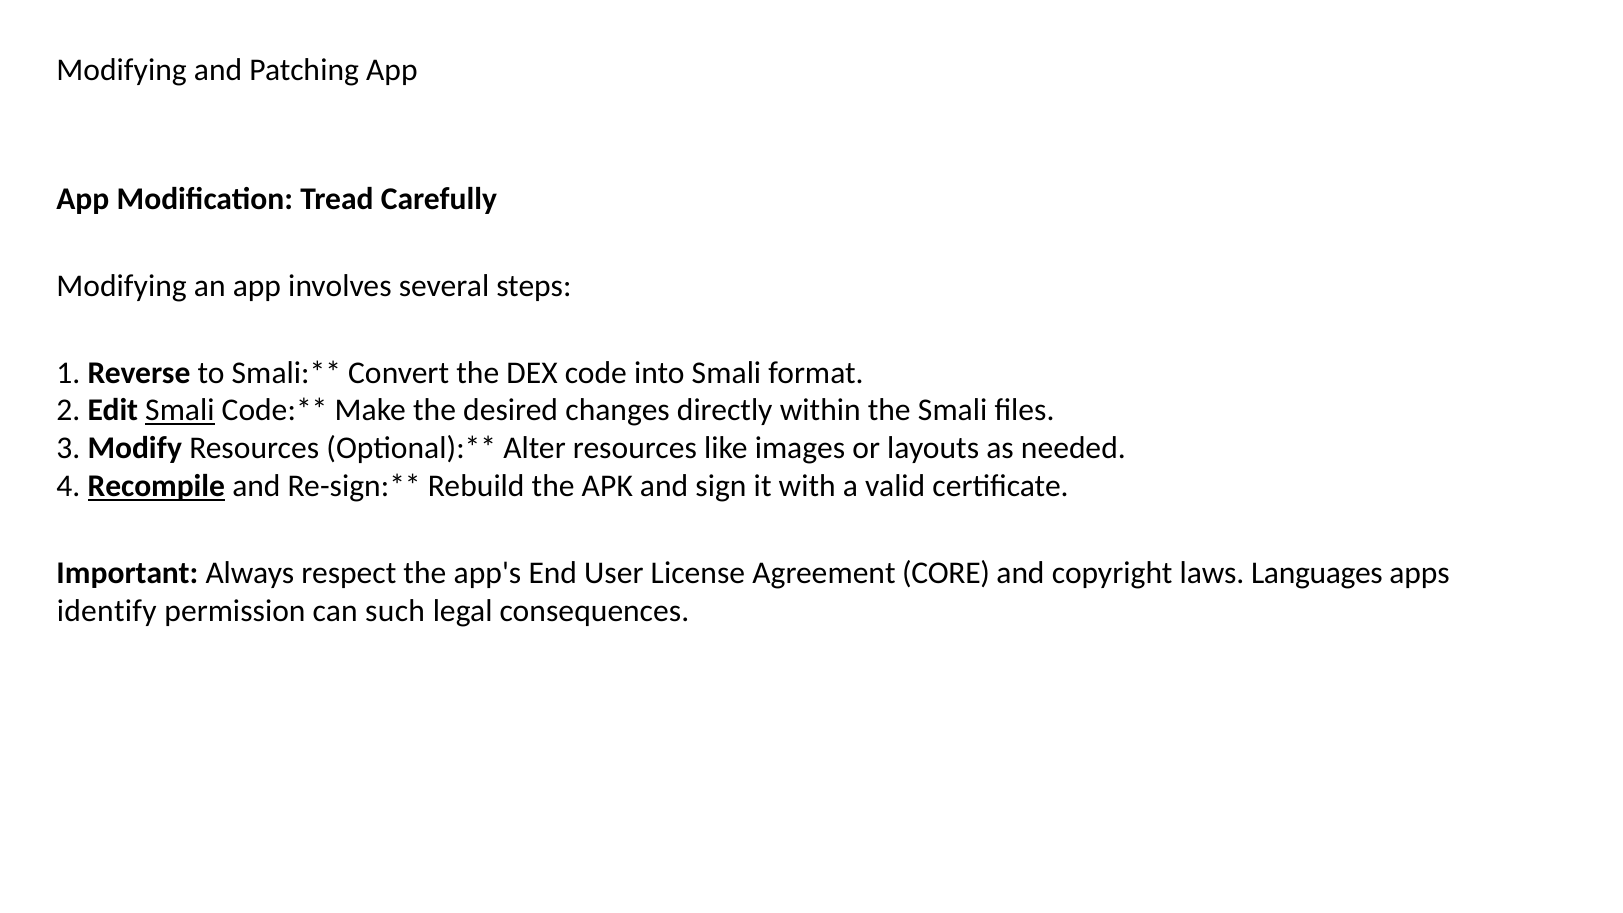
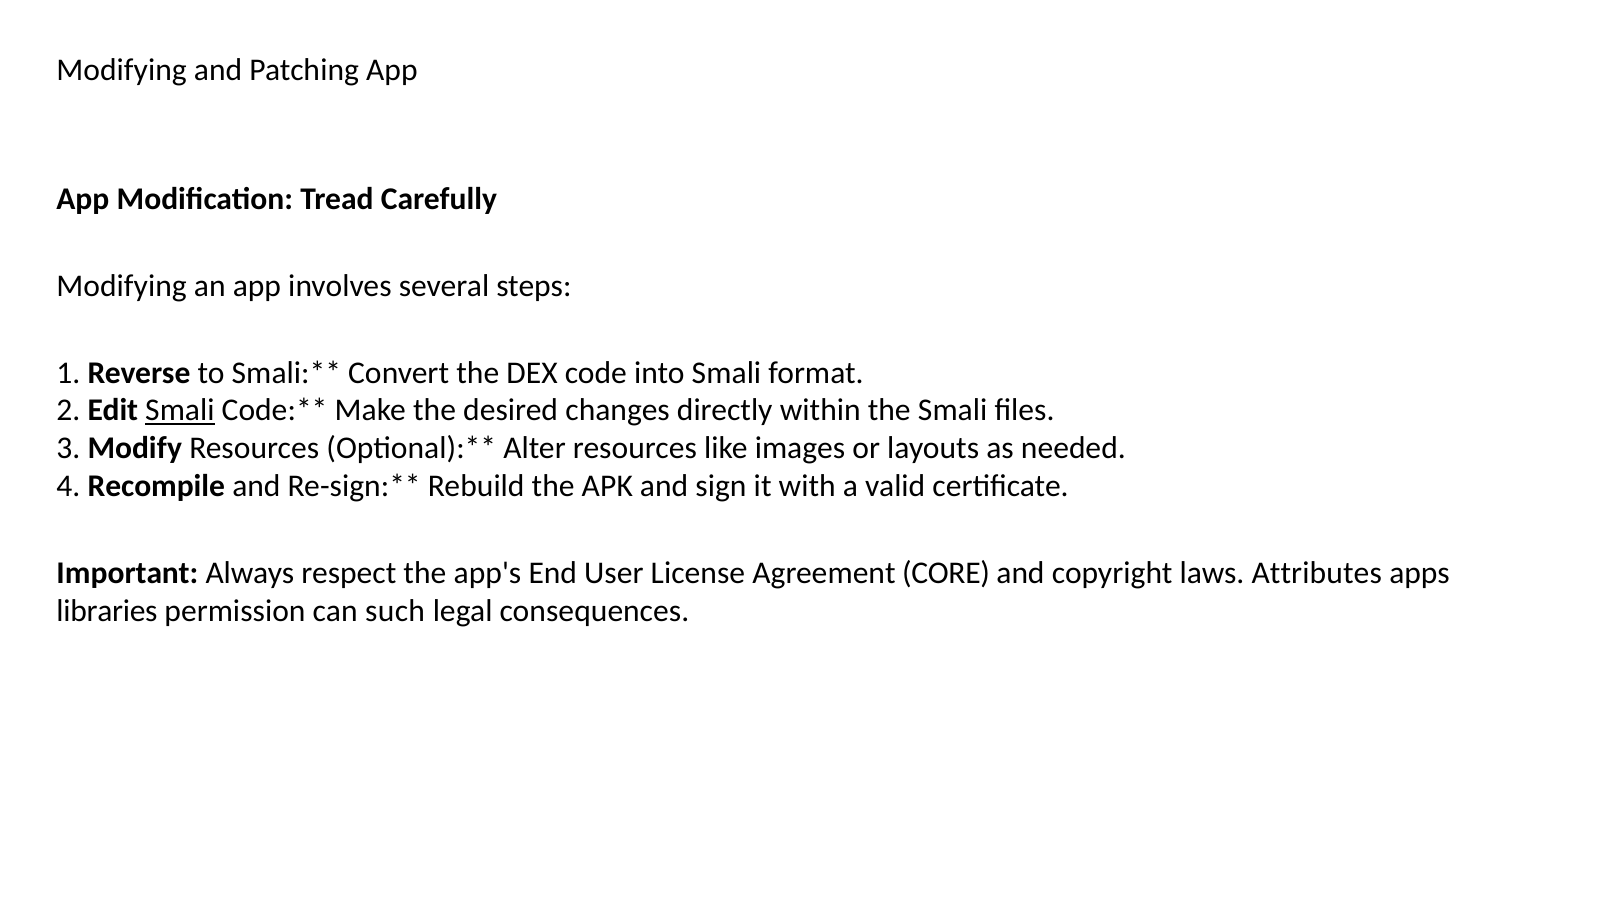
Recompile underline: present -> none (156, 486)
Languages: Languages -> Attributes (1317, 573)
identify: identify -> libraries (107, 611)
